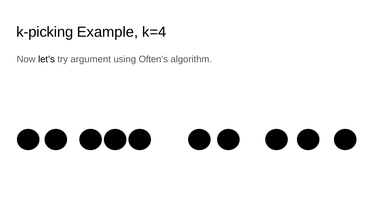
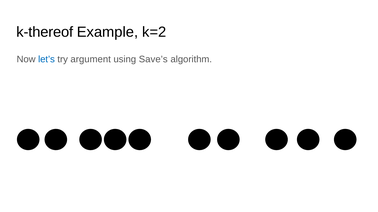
k-picking: k-picking -> k-thereof (45, 32)
k=4: k=4 -> k=2 (154, 32)
let’s colour: black -> blue (46, 59)
Often’s: Often’s -> Save’s (153, 59)
